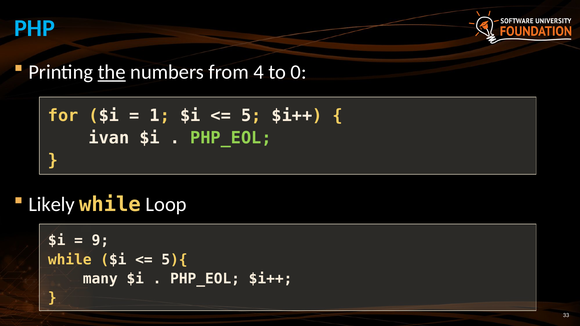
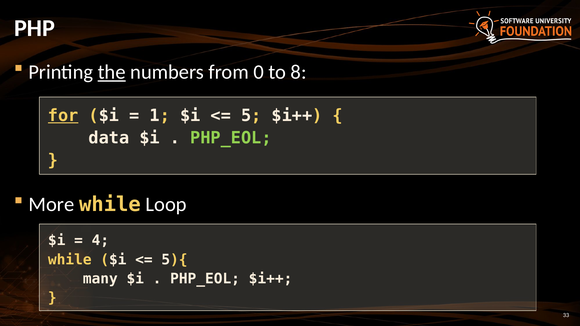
PHP colour: light blue -> white (35, 28)
4: 4 -> 0 (259, 72)
0: 0 -> 8 (299, 72)
for underline: none -> present (63, 116)
ivan: ivan -> data (109, 138)
Likely: Likely -> More (51, 205)
9: 9 -> 4 (100, 241)
